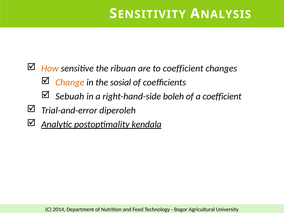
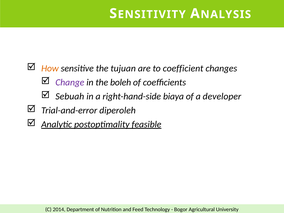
ribuan: ribuan -> tujuan (123, 68)
Change colour: orange -> purple (70, 82)
sosial: sosial -> boleh (121, 82)
boleh: boleh -> biaya (173, 96)
a coefficient: coefficient -> developer (222, 96)
kendala: kendala -> feasible (147, 124)
